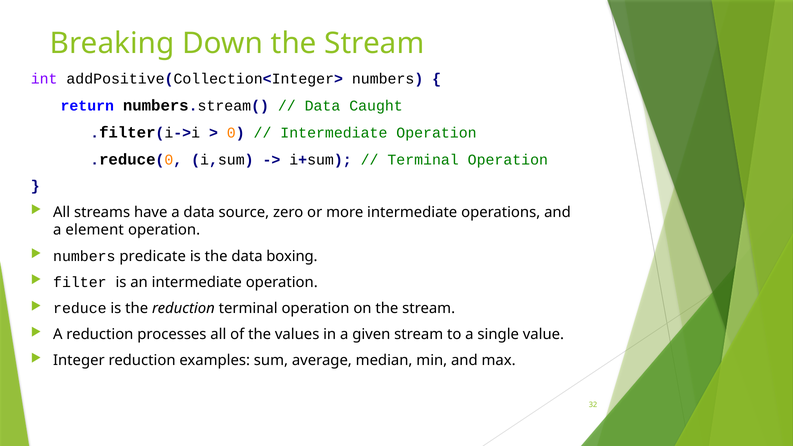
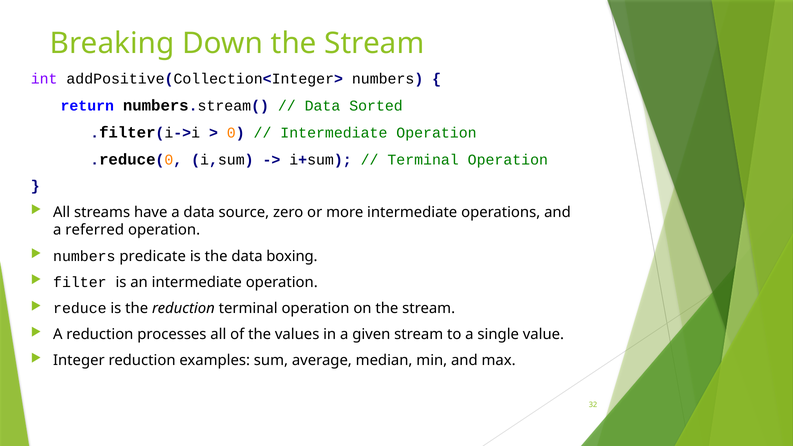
Caught: Caught -> Sorted (376, 106)
element: element -> referred (95, 230)
